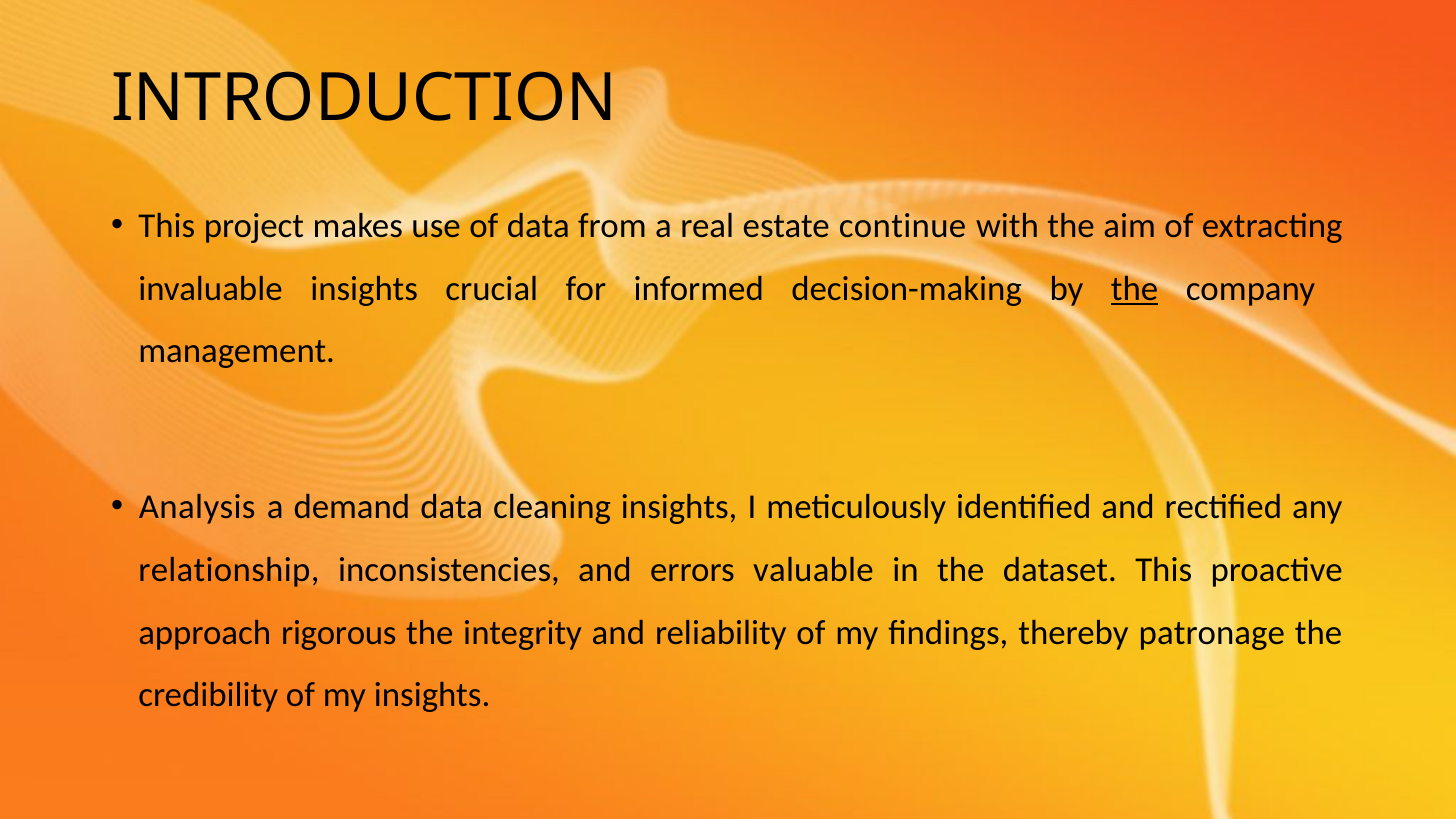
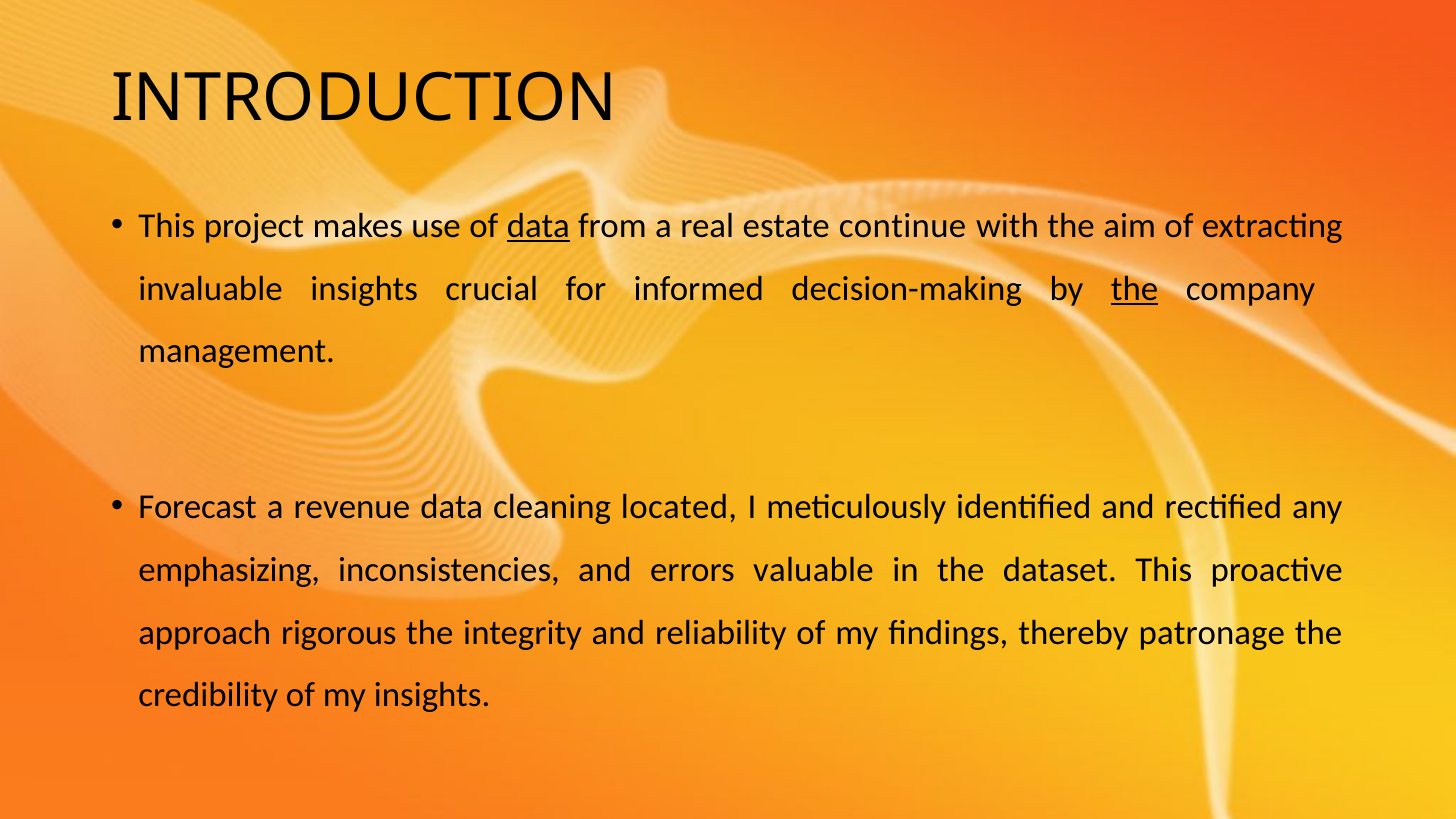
data underline: none -> present (538, 226)
Analysis: Analysis -> Forecast (198, 507)
demand: demand -> revenue (352, 507)
cleaning insights: insights -> located (679, 507)
relationship: relationship -> emphasizing (229, 570)
